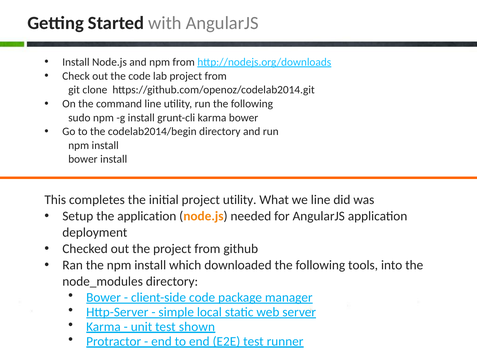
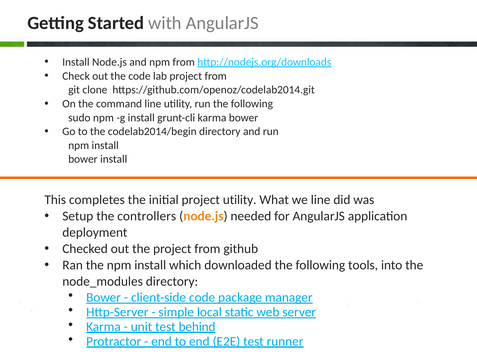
the application: application -> controllers (147, 216)
shown: shown -> behind (197, 326)
